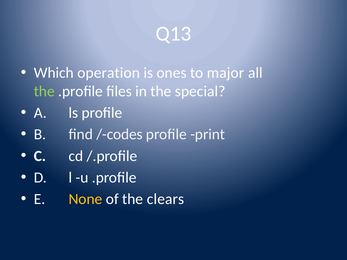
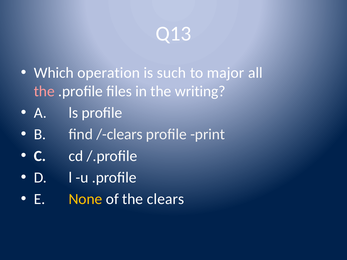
ones: ones -> such (171, 73)
the colour: light green -> pink (44, 91)
special: special -> writing (200, 91)
/-codes: /-codes -> /-clears (120, 135)
